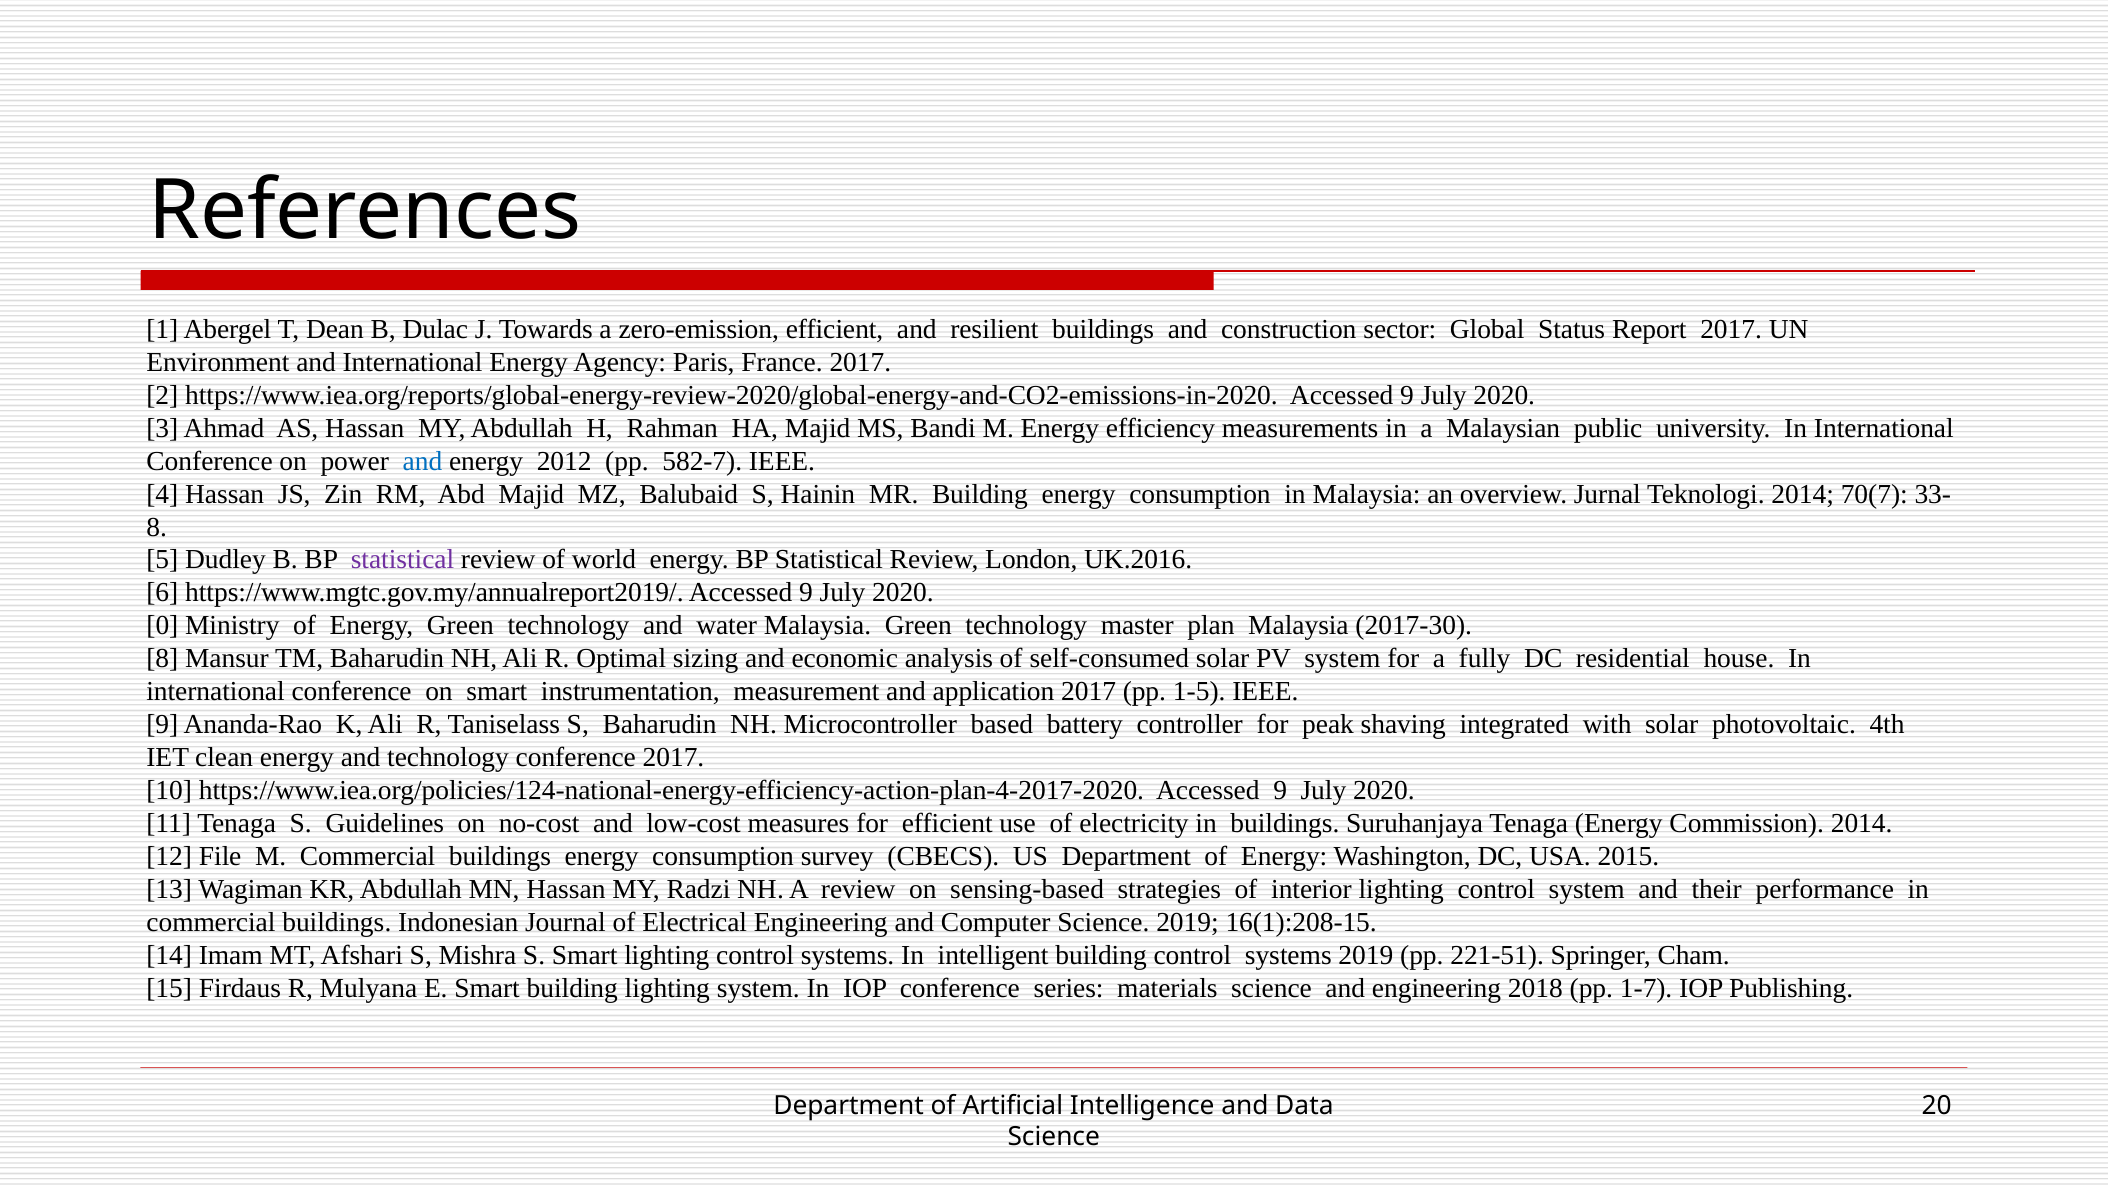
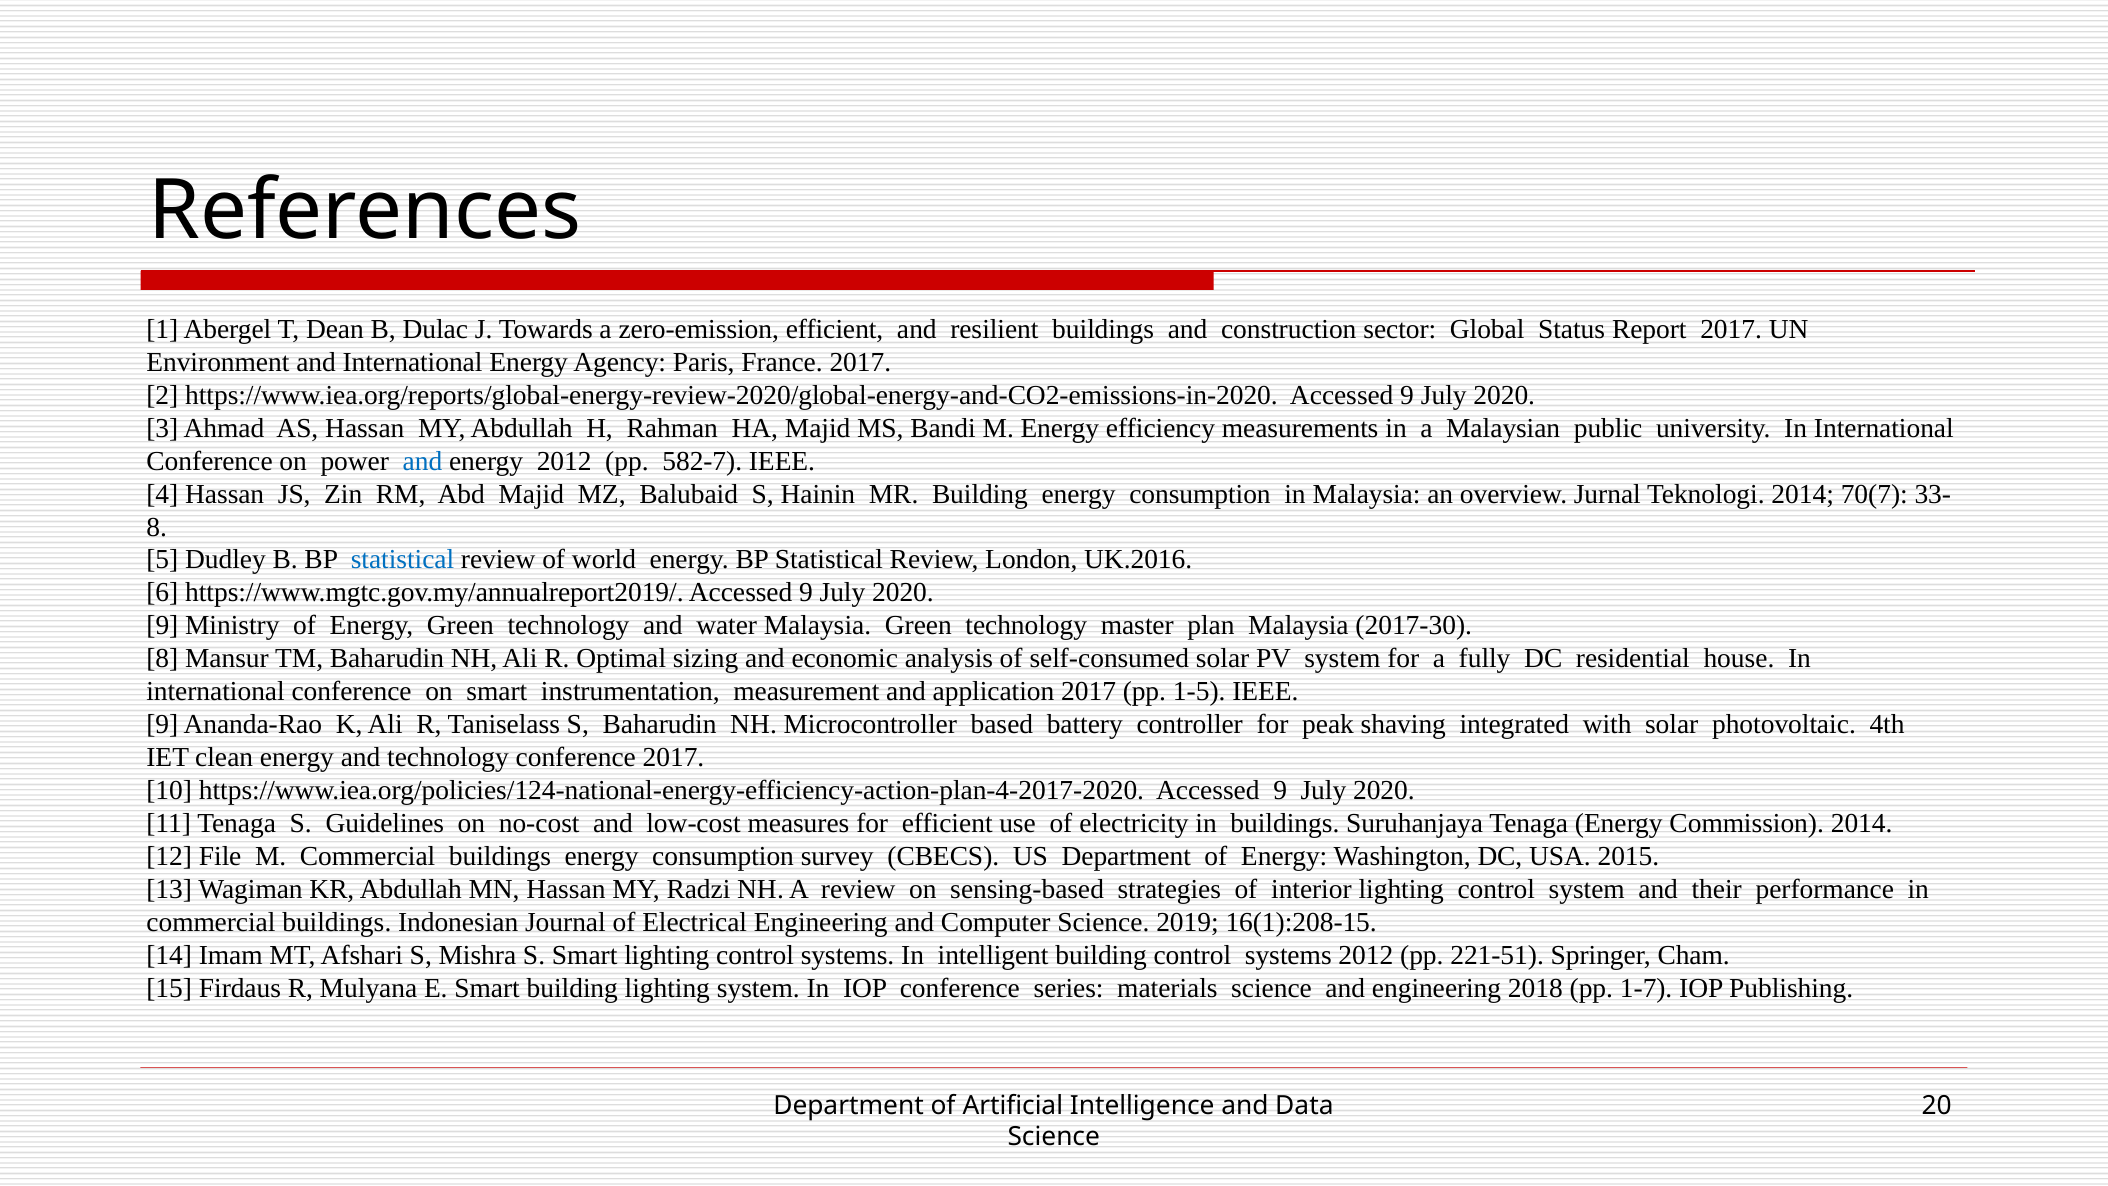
statistical colour: purple -> blue (403, 560)
0: 0 -> 9 (162, 626)
systems 2019: 2019 -> 2012 (1366, 955)
